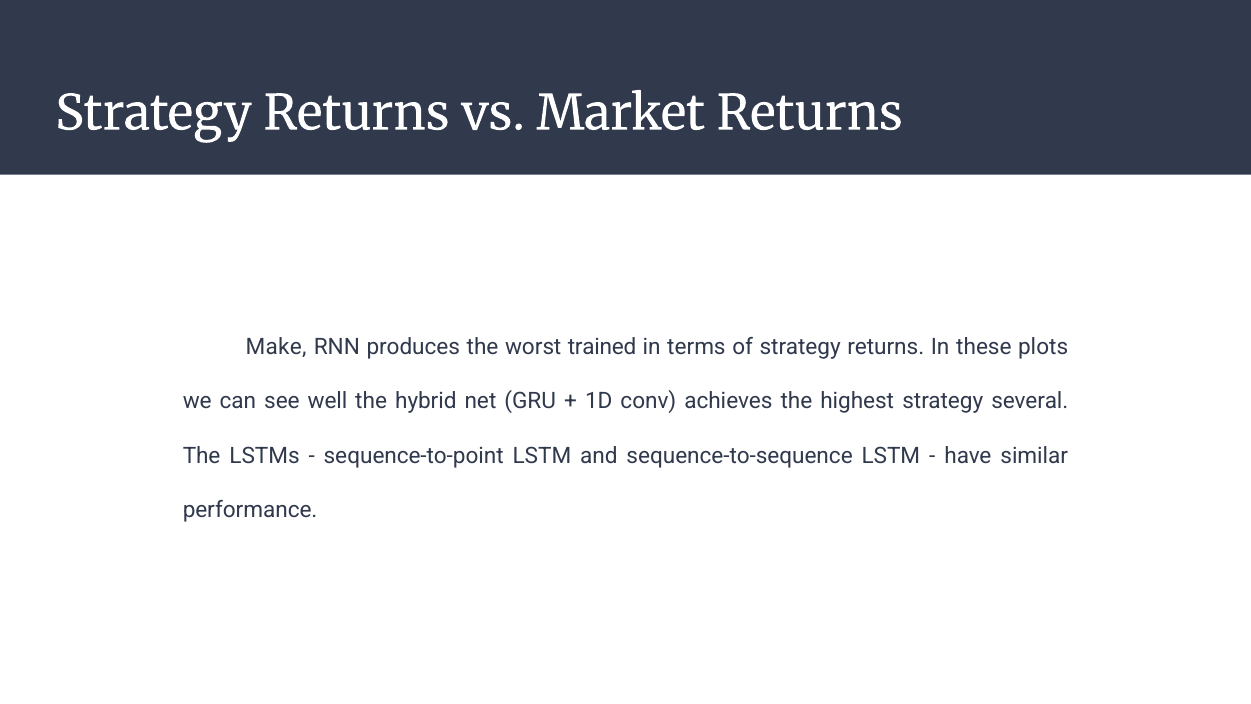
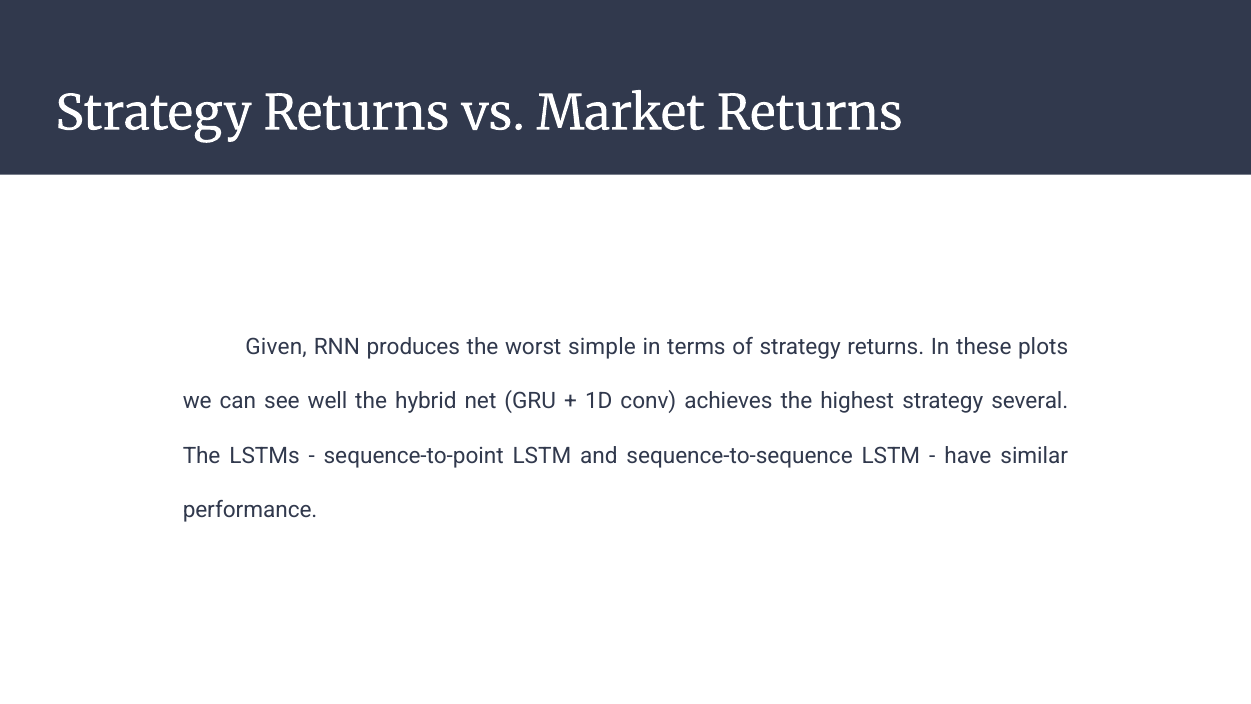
Make: Make -> Given (276, 347)
trained: trained -> simple (602, 347)
